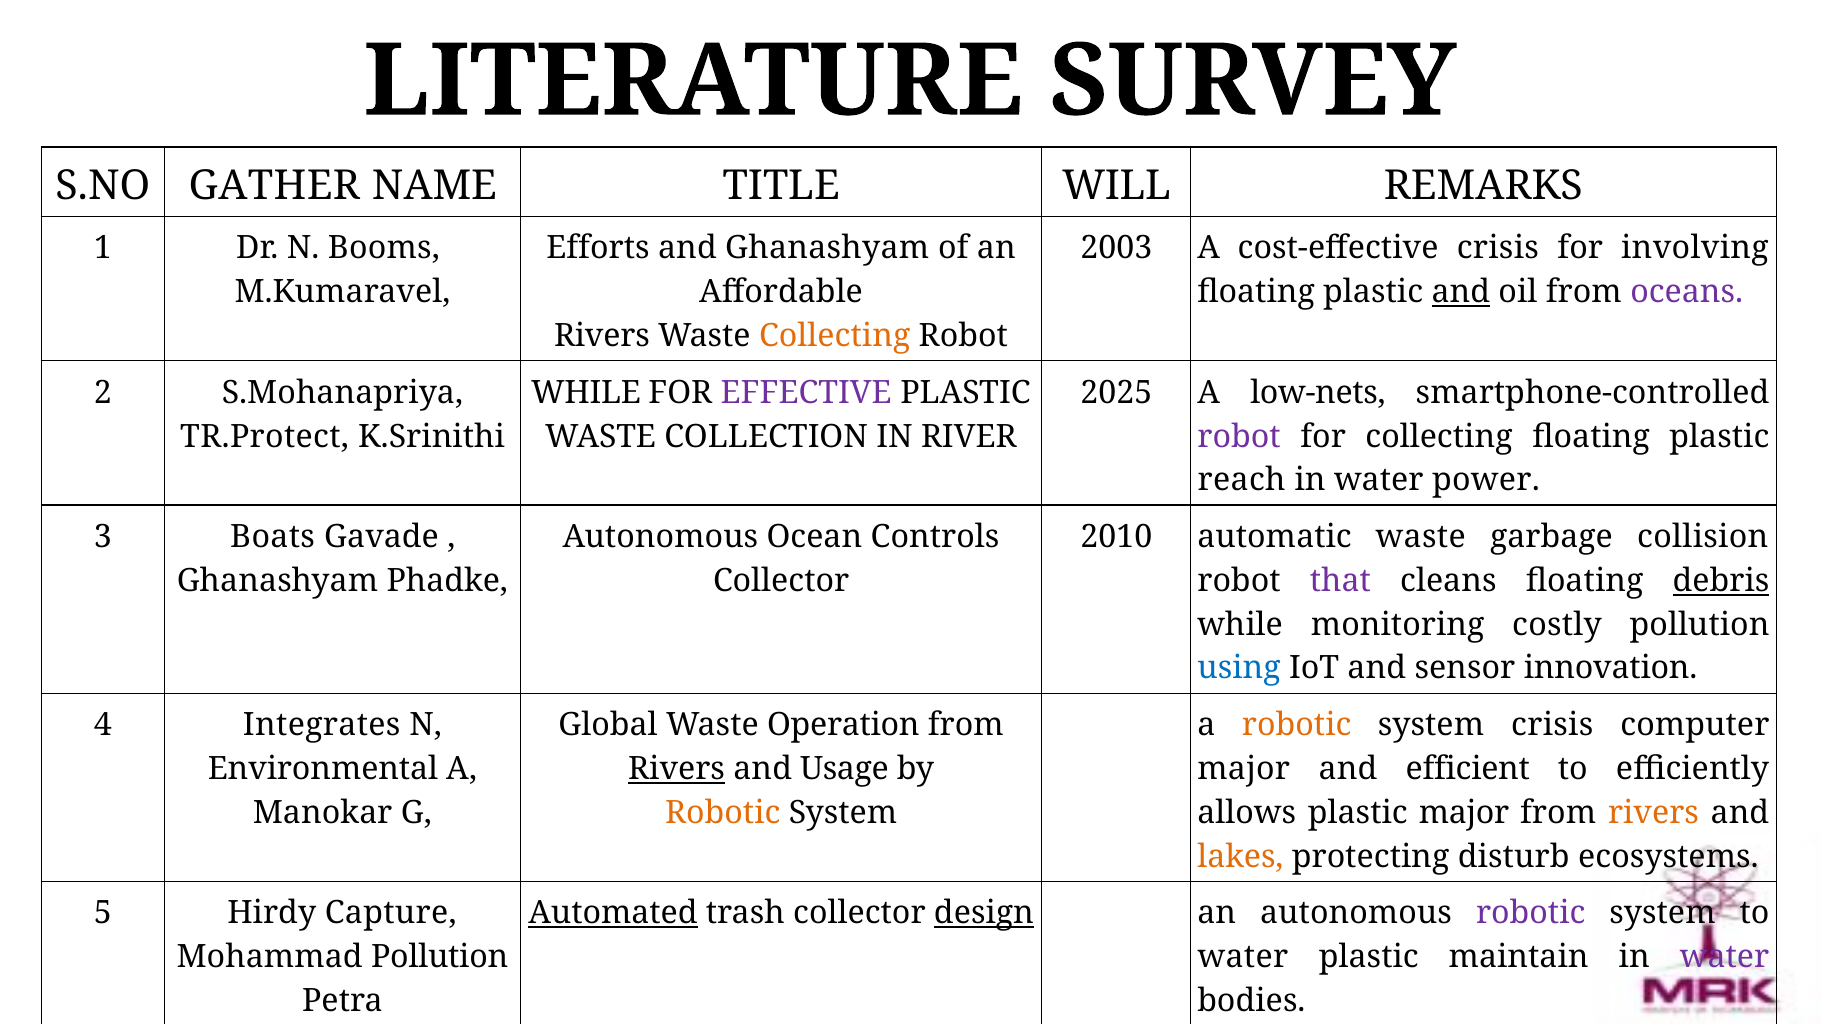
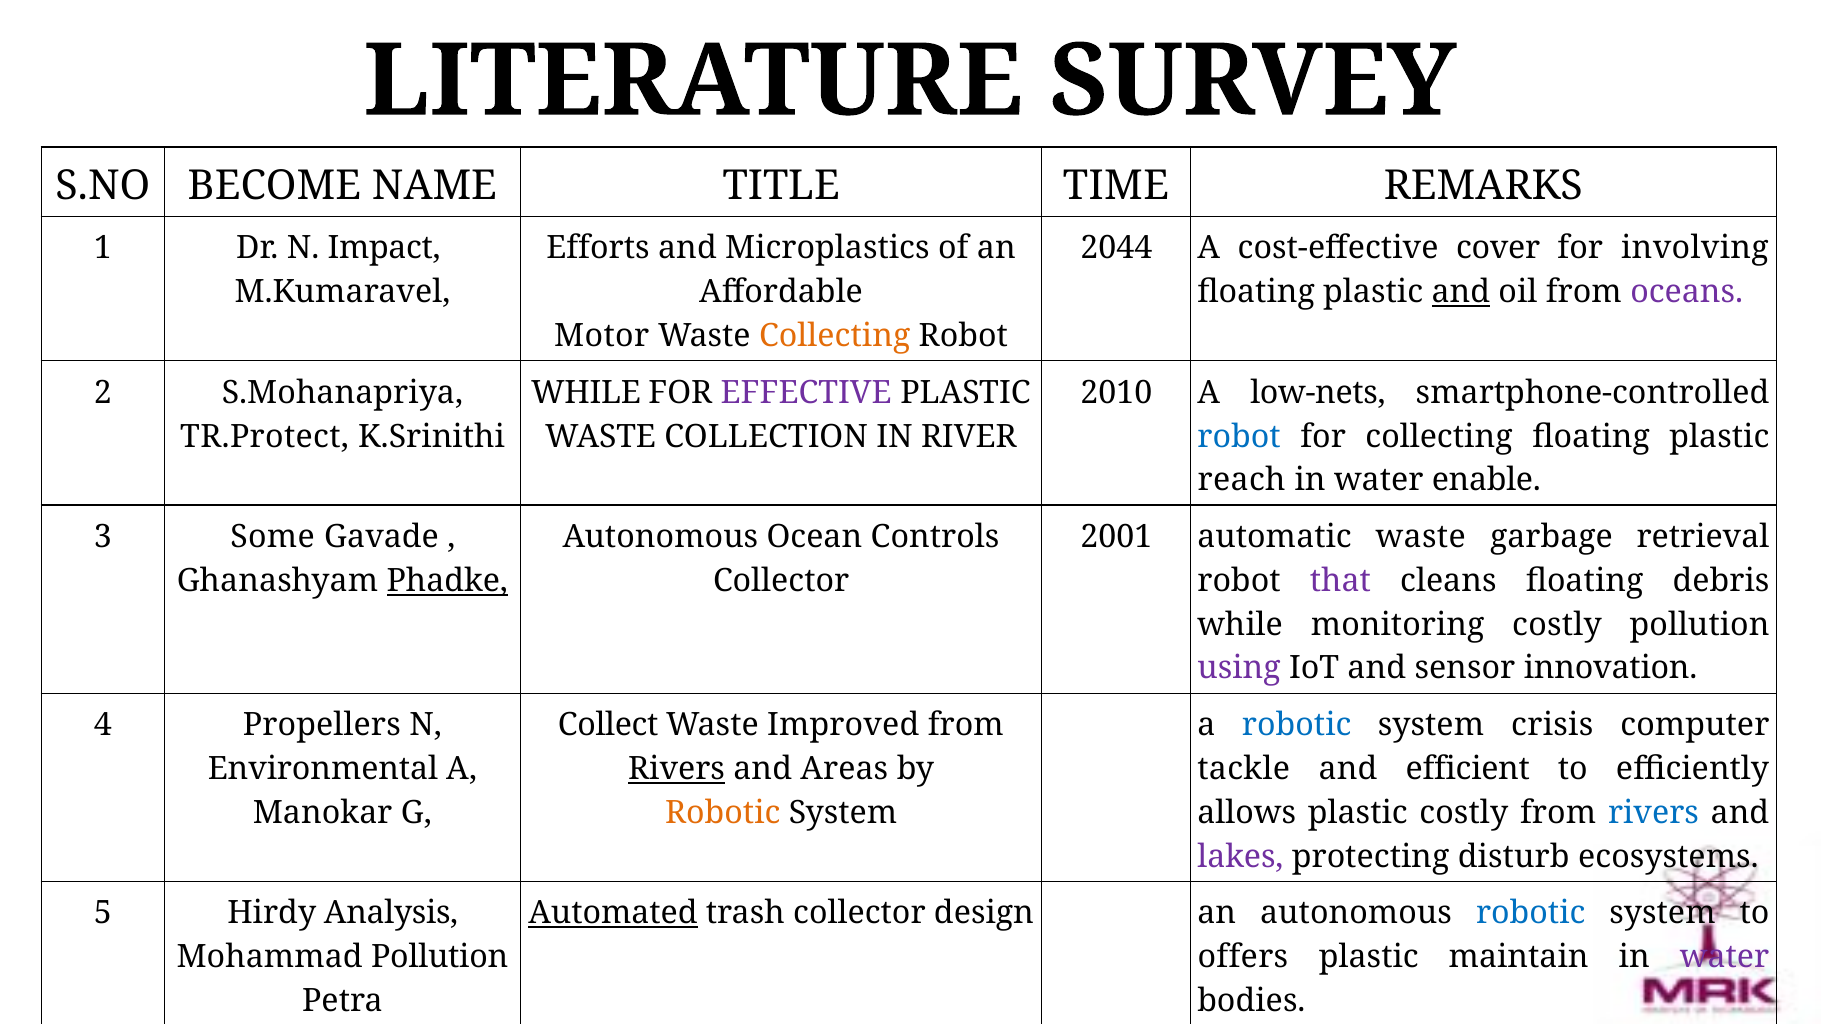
GATHER: GATHER -> BECOME (274, 186)
WILL: WILL -> TIME (1116, 186)
Booms: Booms -> Impact (384, 248)
and Ghanashyam: Ghanashyam -> Microplastics (827, 248)
2003: 2003 -> 2044 (1116, 248)
cost-effective crisis: crisis -> cover (1498, 248)
Rivers: Rivers -> Motor (602, 336)
2025: 2025 -> 2010 (1116, 393)
robot colour: purple -> blue (1239, 437)
power: power -> enable (1486, 480)
Boats: Boats -> Some (273, 537)
2010: 2010 -> 2001 (1116, 537)
collision: collision -> retrieval (1703, 537)
Phadke underline: none -> present (447, 581)
debris underline: present -> none (1721, 581)
using colour: blue -> purple (1239, 669)
Integrates: Integrates -> Propellers (322, 725)
Global: Global -> Collect (608, 725)
Operation: Operation -> Improved (843, 725)
robotic colour: orange -> blue (1297, 725)
Usage: Usage -> Areas (844, 769)
major: major -> tackle (1244, 769)
plastic major: major -> costly (1464, 813)
rivers colour: orange -> blue (1654, 813)
lakes colour: orange -> purple (1240, 857)
Capture: Capture -> Analysis (391, 914)
design underline: present -> none (984, 914)
robotic colour: purple -> blue (1531, 914)
water: water -> offers (1243, 957)
